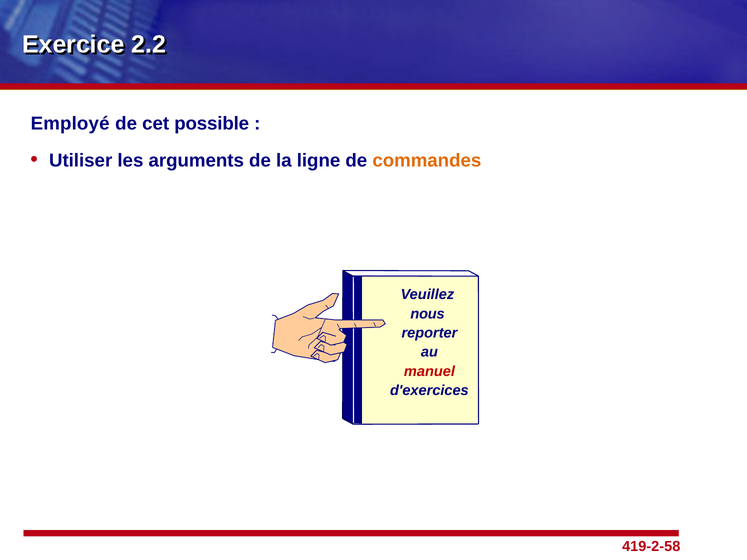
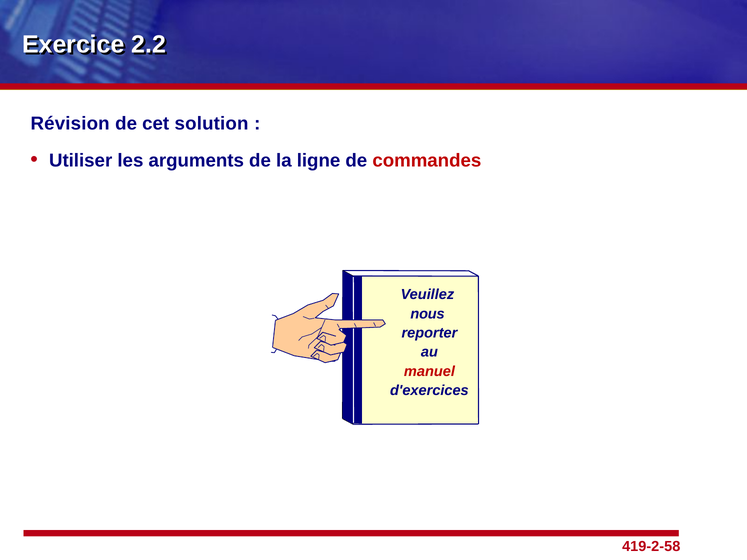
Employé: Employé -> Révision (70, 124)
possible: possible -> solution (212, 124)
commandes colour: orange -> red (427, 160)
